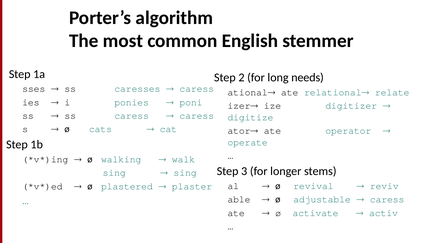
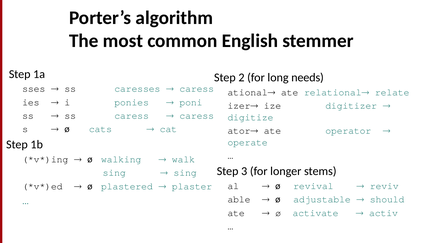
caress: caress -> should (387, 199)
